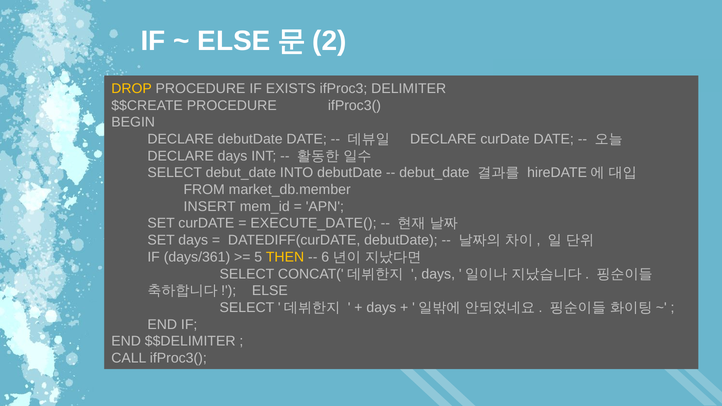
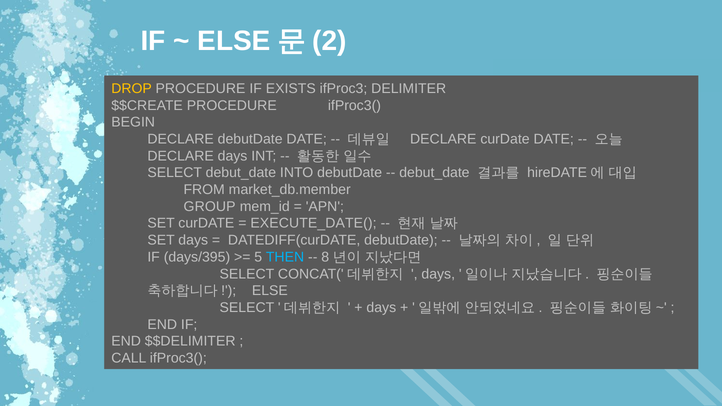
INSERT: INSERT -> GROUP (210, 207)
days/361: days/361 -> days/395 (197, 257)
THEN colour: yellow -> light blue (285, 257)
6: 6 -> 8 (325, 257)
